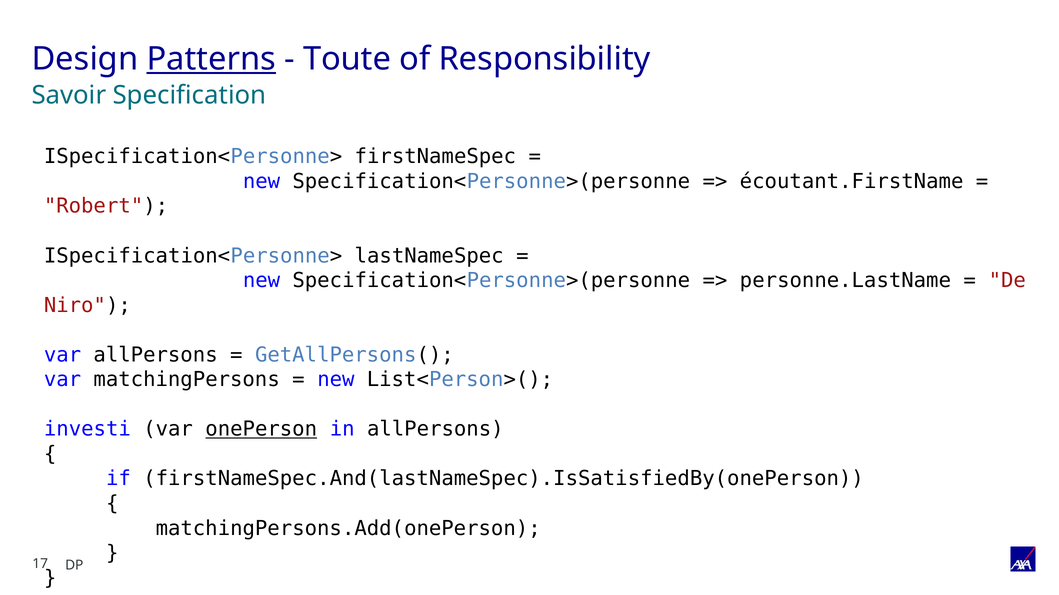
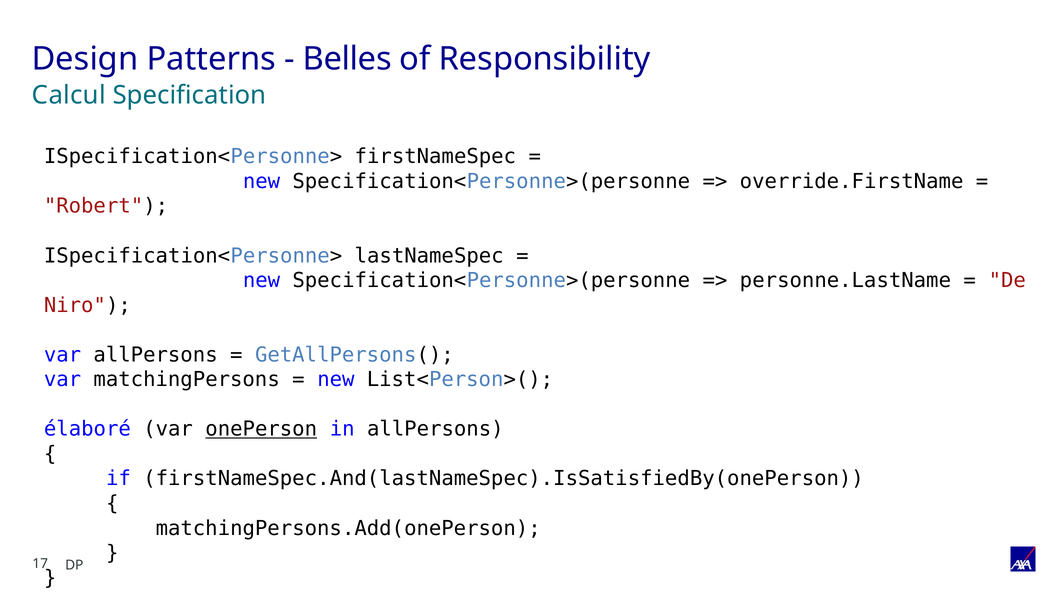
Patterns underline: present -> none (211, 59)
Toute: Toute -> Belles (347, 59)
Savoir: Savoir -> Calcul (69, 95)
écoutant.FirstName: écoutant.FirstName -> override.FirstName (852, 182)
investi: investi -> élaboré (87, 429)
